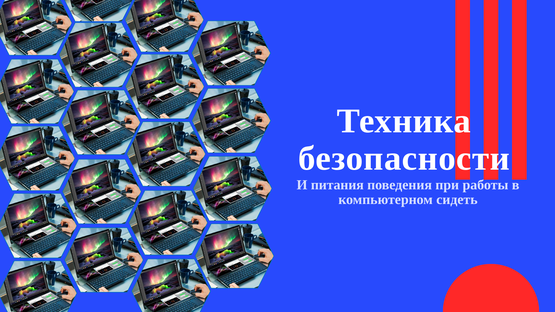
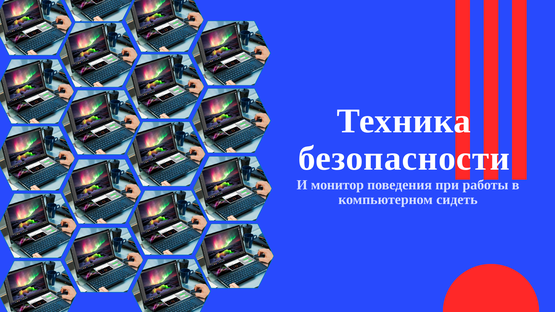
питания: питания -> монитор (337, 185)
